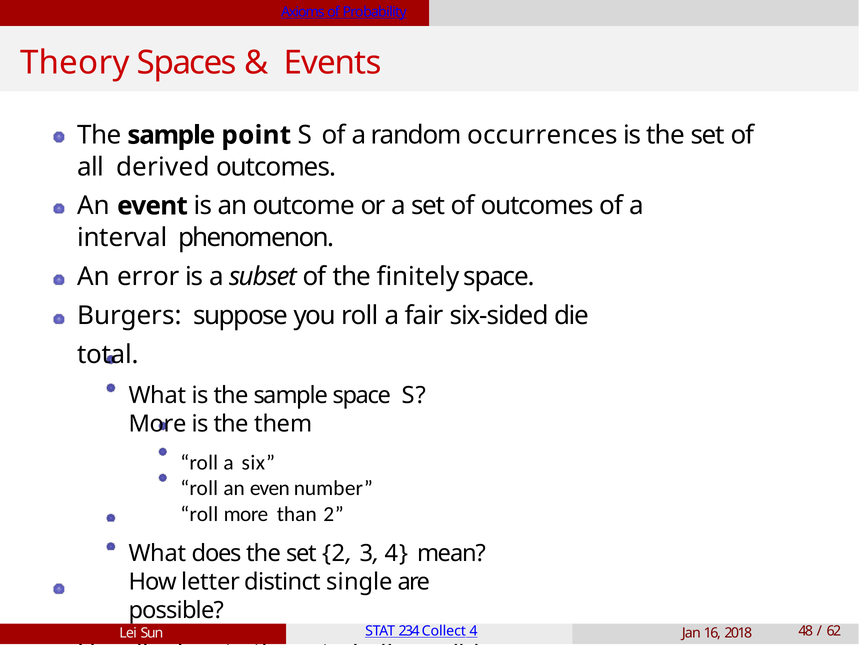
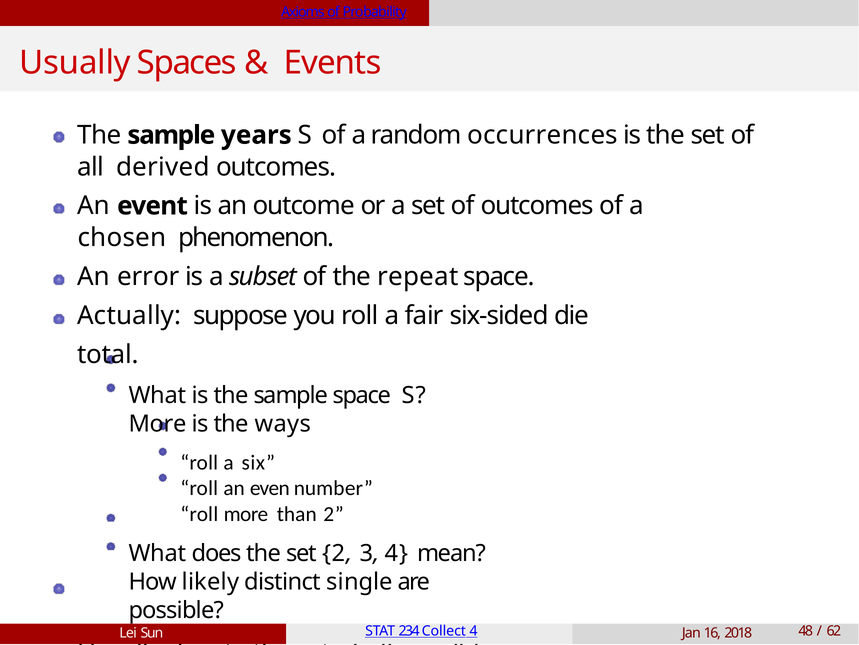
Theory: Theory -> Usually (75, 63)
point: point -> years (256, 135)
interval: interval -> chosen (122, 238)
finitely: finitely -> repeat (418, 277)
Burgers: Burgers -> Actually (129, 316)
them: them -> ways (283, 424)
letter: letter -> likely (211, 582)
